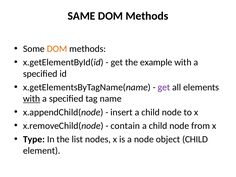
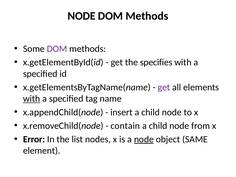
SAME: SAME -> NODE (82, 16)
DOM colour: orange -> purple (57, 49)
example: example -> specifies (156, 62)
Type: Type -> Error (34, 139)
node underline: none -> present (144, 139)
object CHILD: CHILD -> SAME (195, 139)
